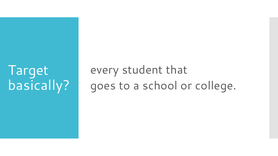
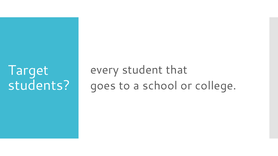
basically: basically -> students (39, 86)
